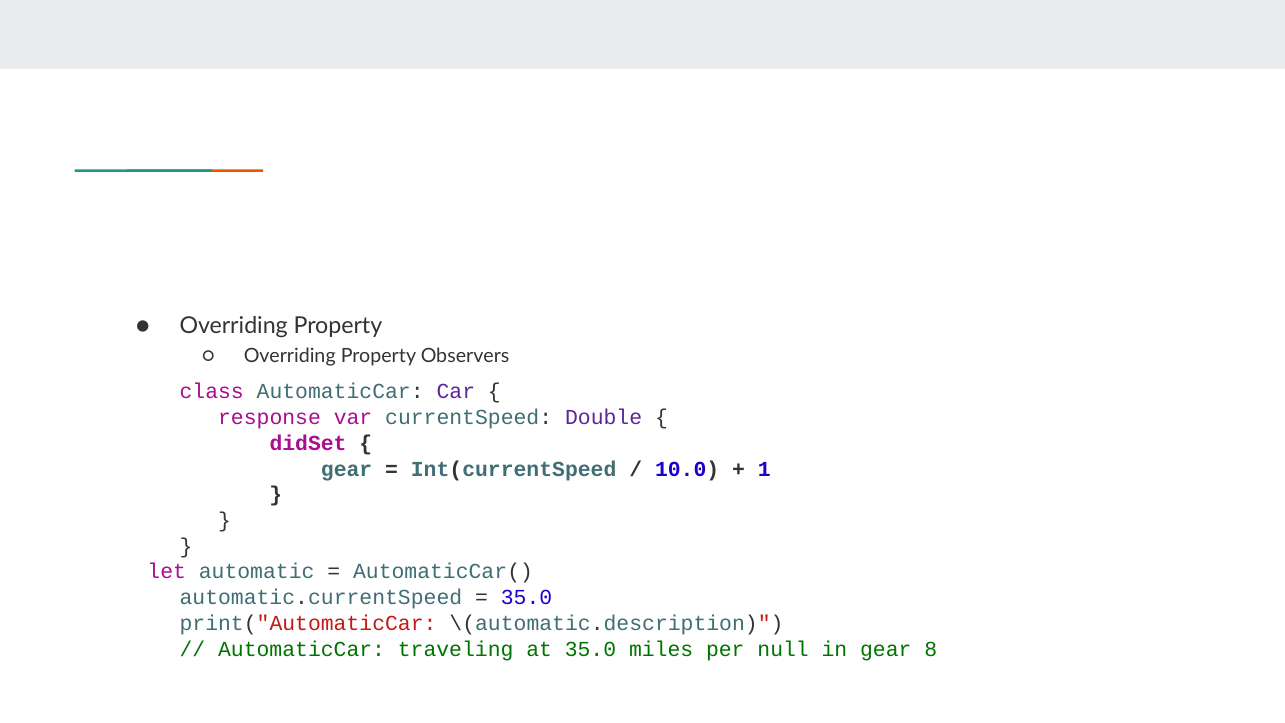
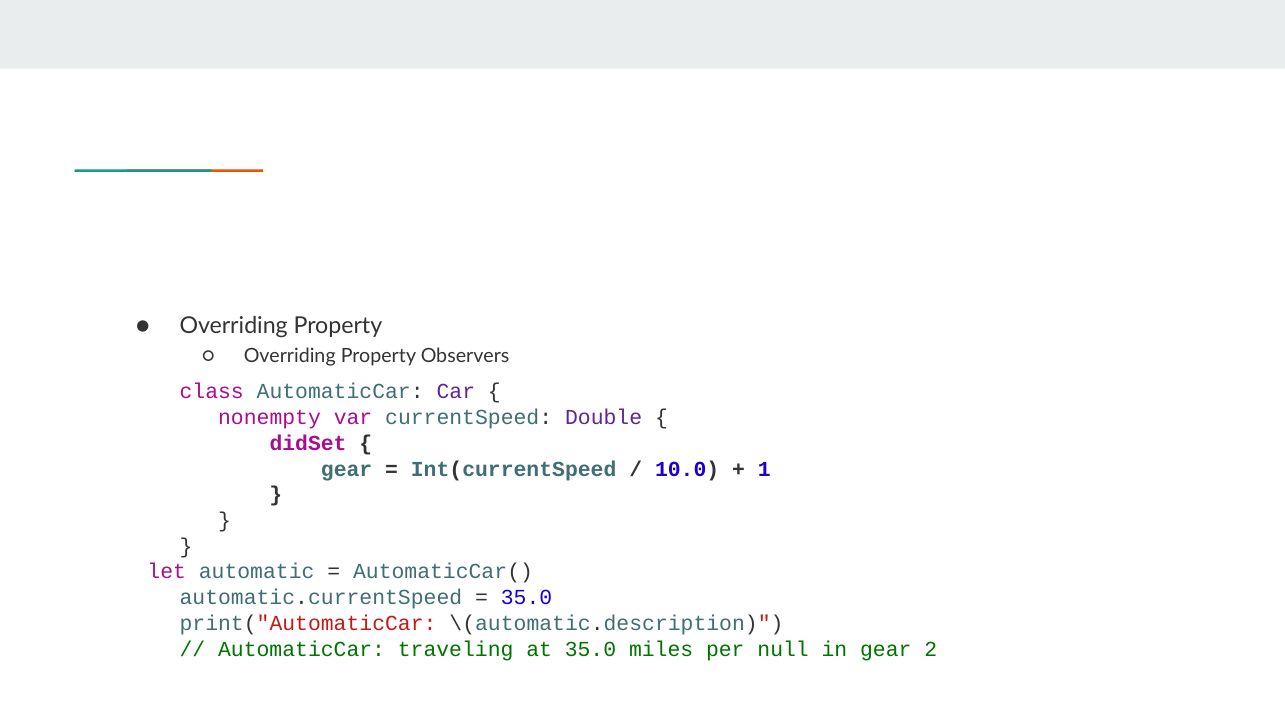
response: response -> nonempty (270, 417)
8: 8 -> 2 (931, 649)
